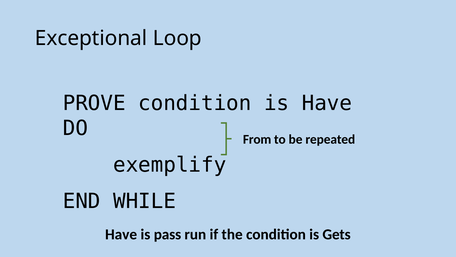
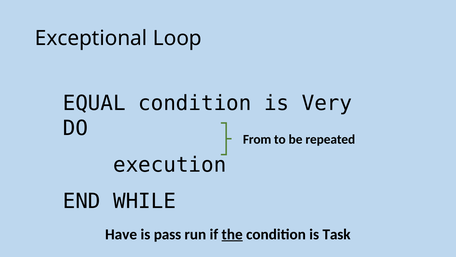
PROVE: PROVE -> EQUAL (94, 103)
is Have: Have -> Very (327, 103)
exemplify: exemplify -> execution (170, 164)
the underline: none -> present (232, 234)
Gets: Gets -> Task (337, 234)
